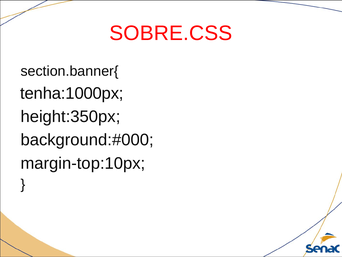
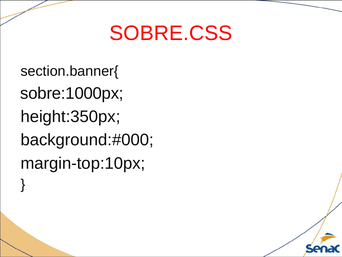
tenha:1000px: tenha:1000px -> sobre:1000px (72, 93)
